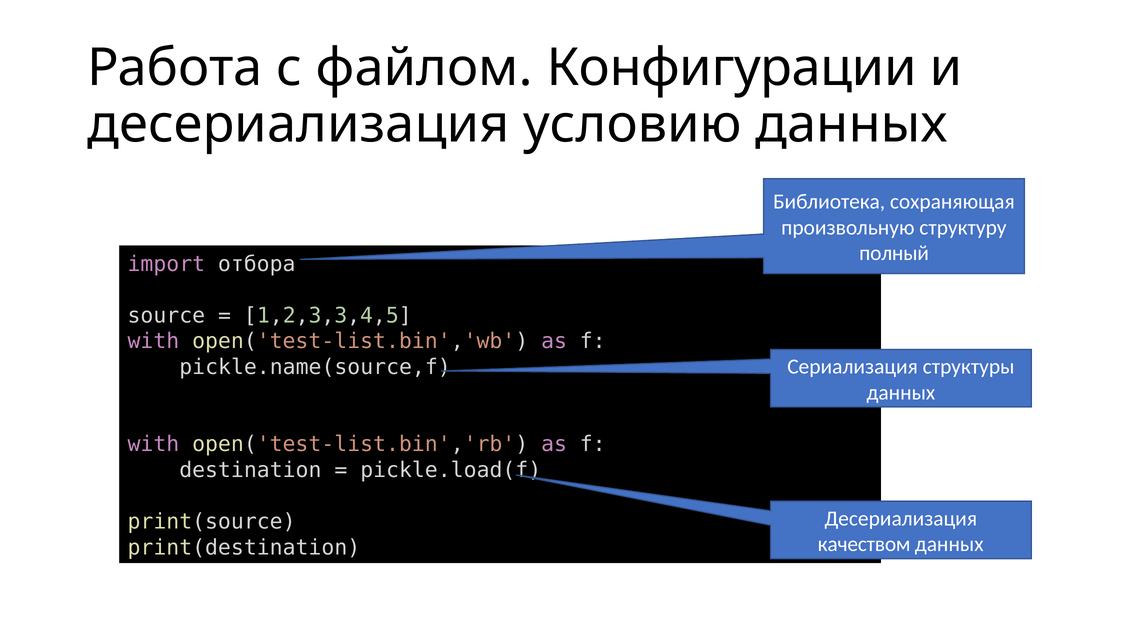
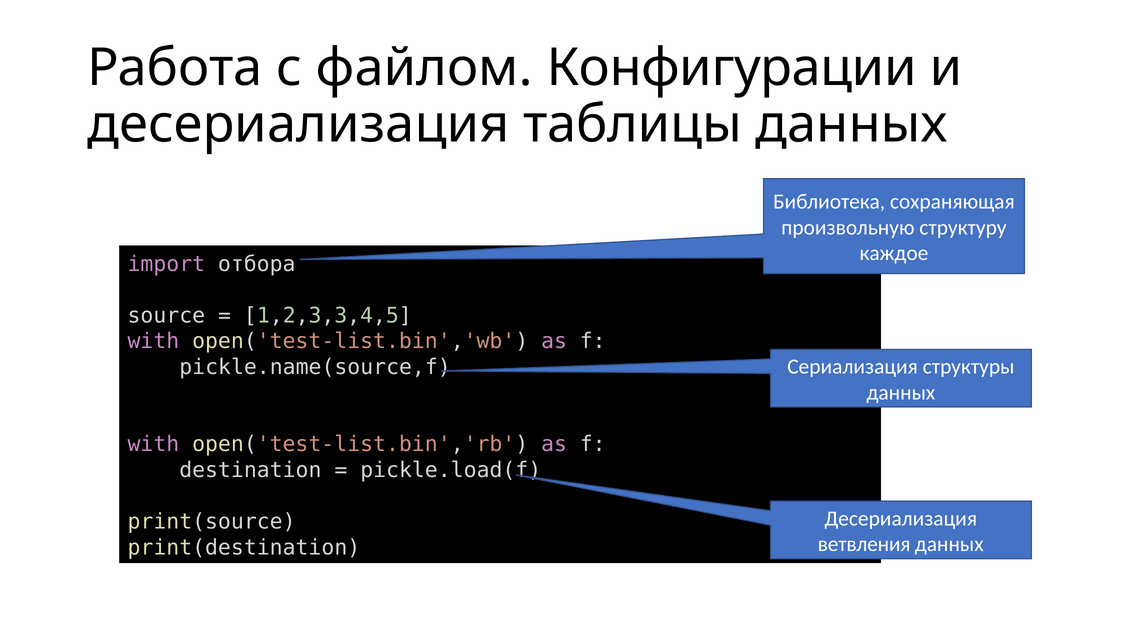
условию: условию -> таблицы (633, 125)
полный: полный -> каждое (894, 254)
качеством: качеством -> ветвления (864, 545)
